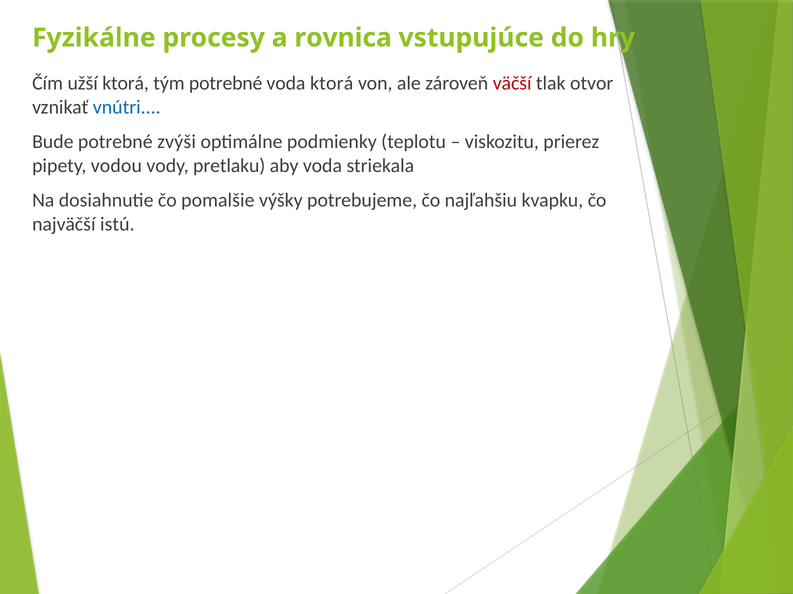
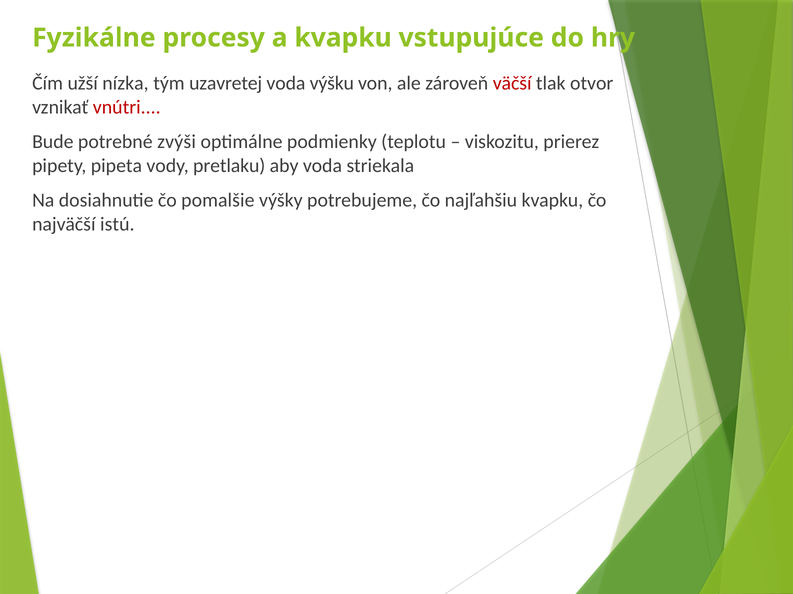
a rovnica: rovnica -> kvapku (343, 38)
užší ktorá: ktorá -> nízka (125, 83)
tým potrebné: potrebné -> uzavretej (226, 83)
voda ktorá: ktorá -> výšku (332, 83)
vnútri colour: blue -> red (127, 107)
vodou: vodou -> pipeta (116, 166)
